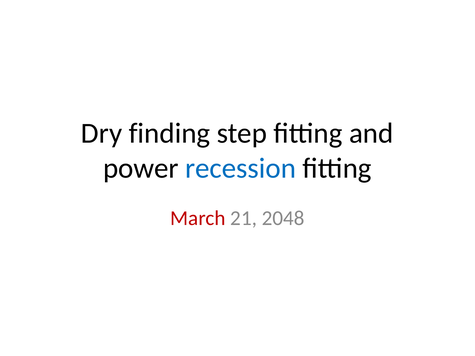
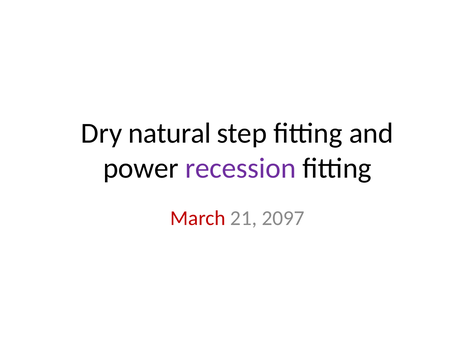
finding: finding -> natural (170, 133)
recession colour: blue -> purple (241, 168)
2048: 2048 -> 2097 (283, 218)
